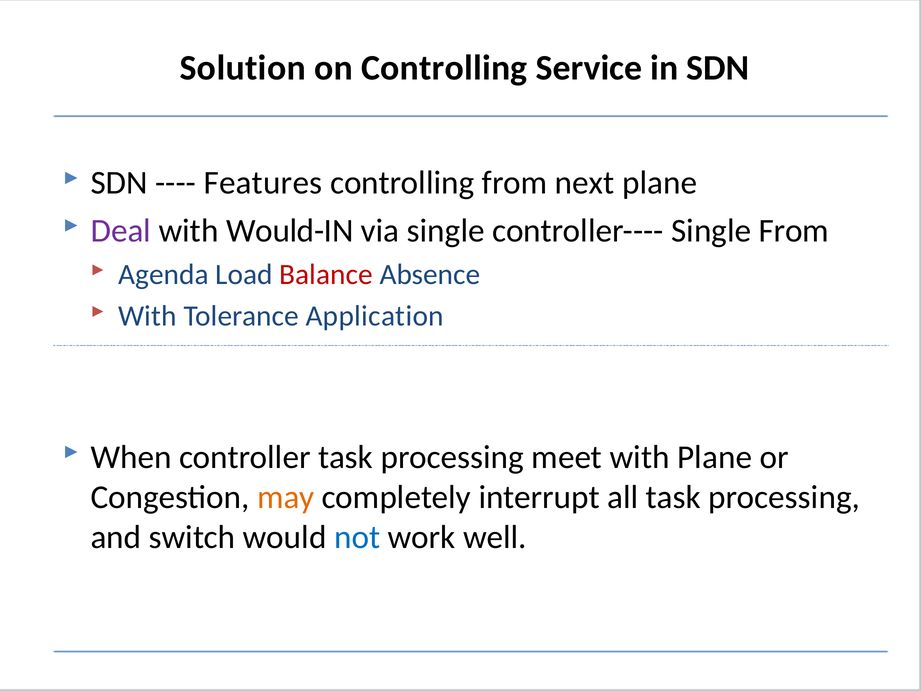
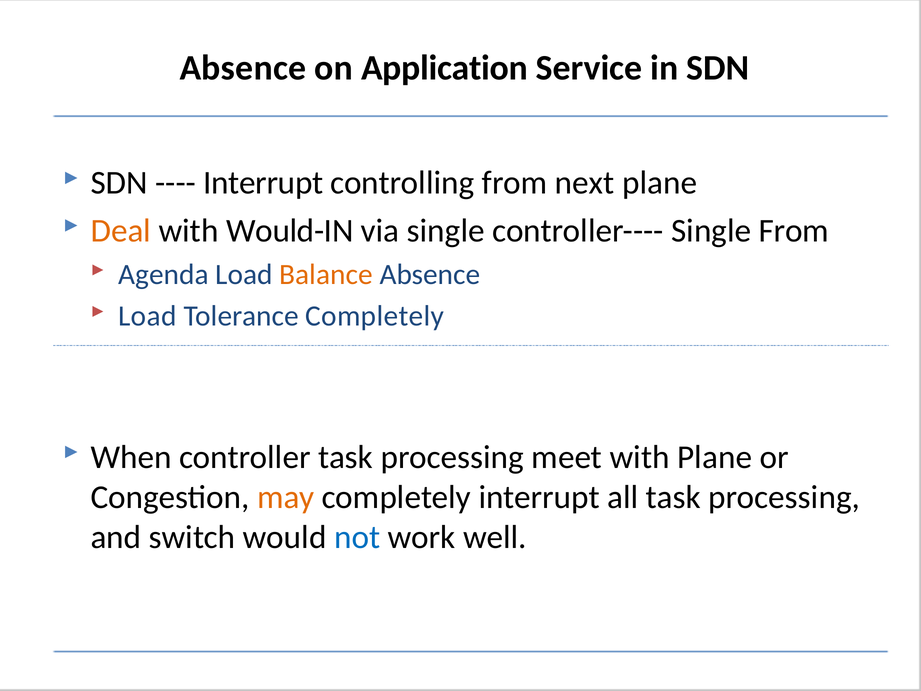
Solution: Solution -> Absence (243, 68)
on Controlling: Controlling -> Application (444, 68)
Features: Features -> Interrupt (263, 183)
Deal colour: purple -> orange (121, 230)
Balance colour: red -> orange (326, 274)
With: With -> Load (147, 316)
Tolerance Application: Application -> Completely (375, 316)
